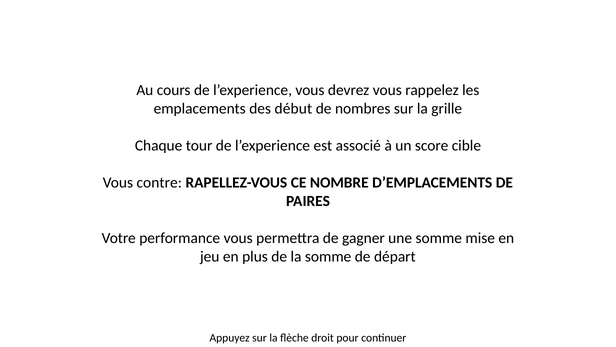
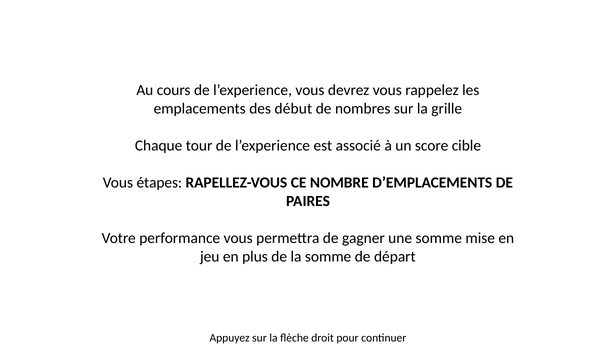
contre: contre -> étapes (159, 183)
